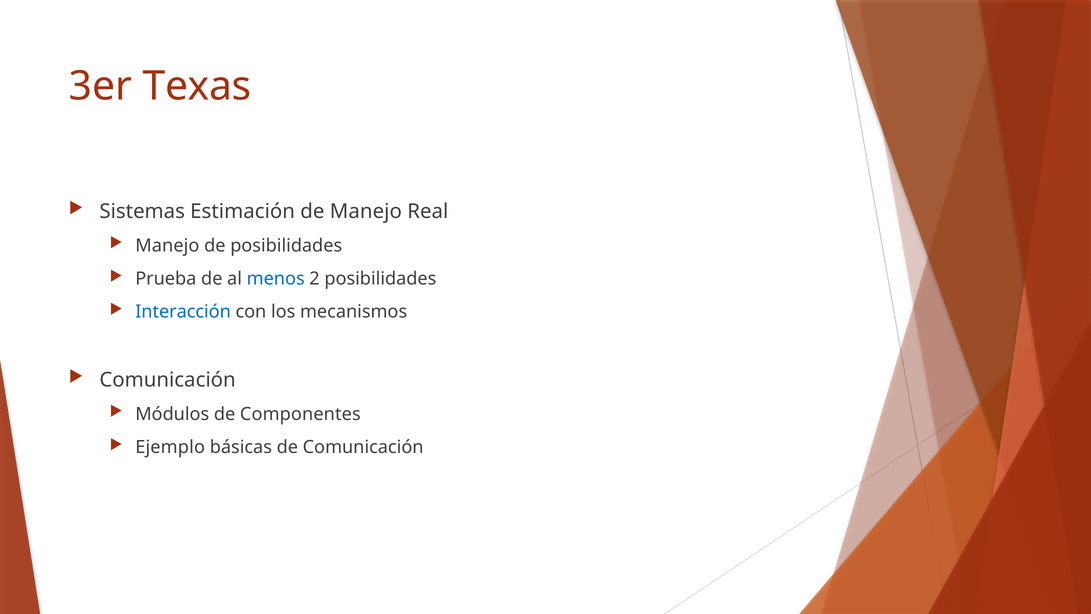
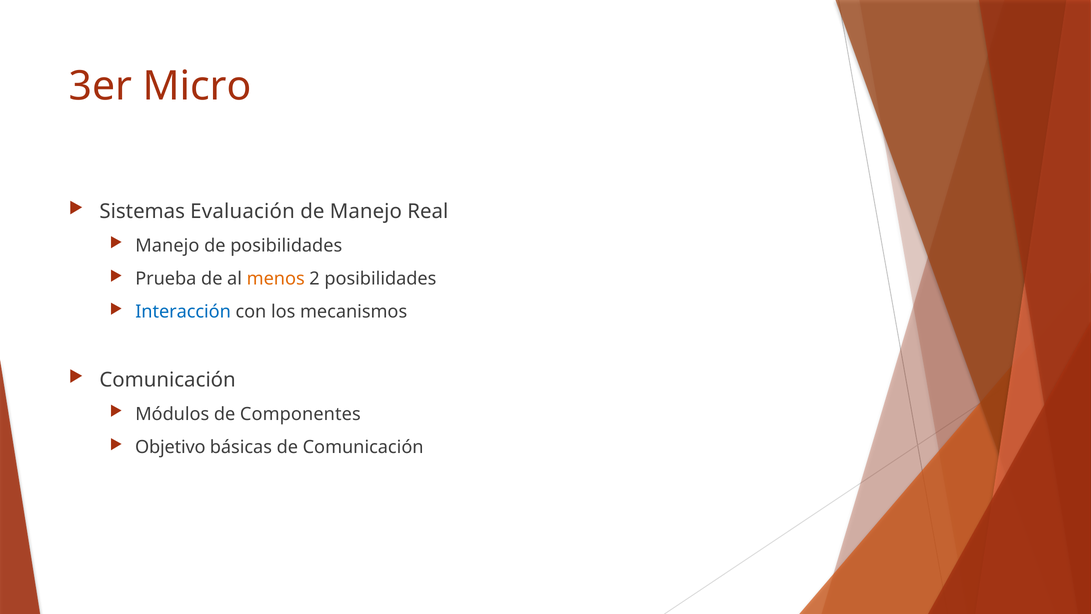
Texas: Texas -> Micro (197, 86)
Estimación: Estimación -> Evaluación (243, 211)
menos colour: blue -> orange (276, 279)
Ejemplo: Ejemplo -> Objetivo (170, 447)
